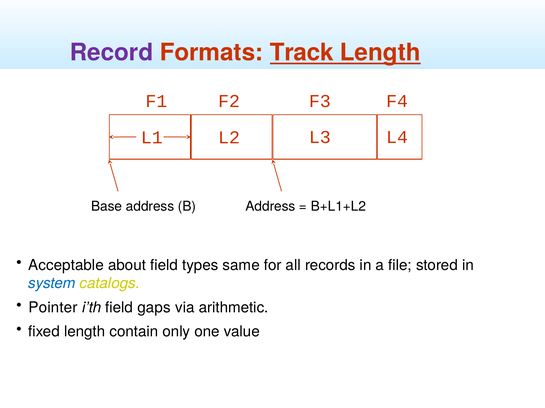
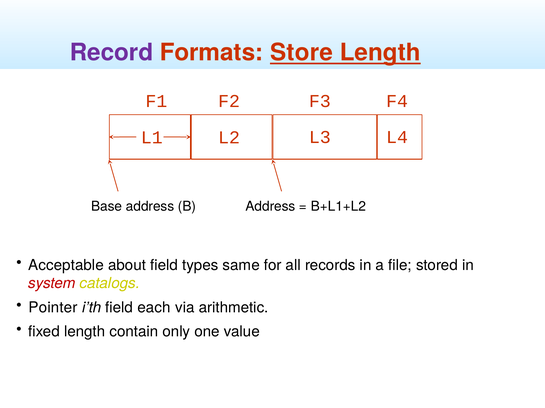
Track: Track -> Store (301, 53)
system colour: blue -> red (52, 284)
gaps: gaps -> each (154, 308)
